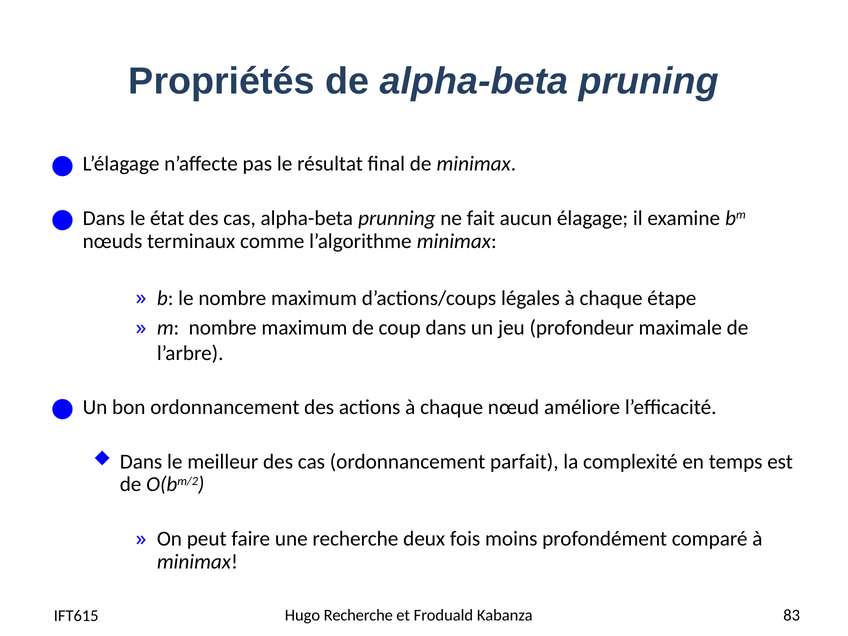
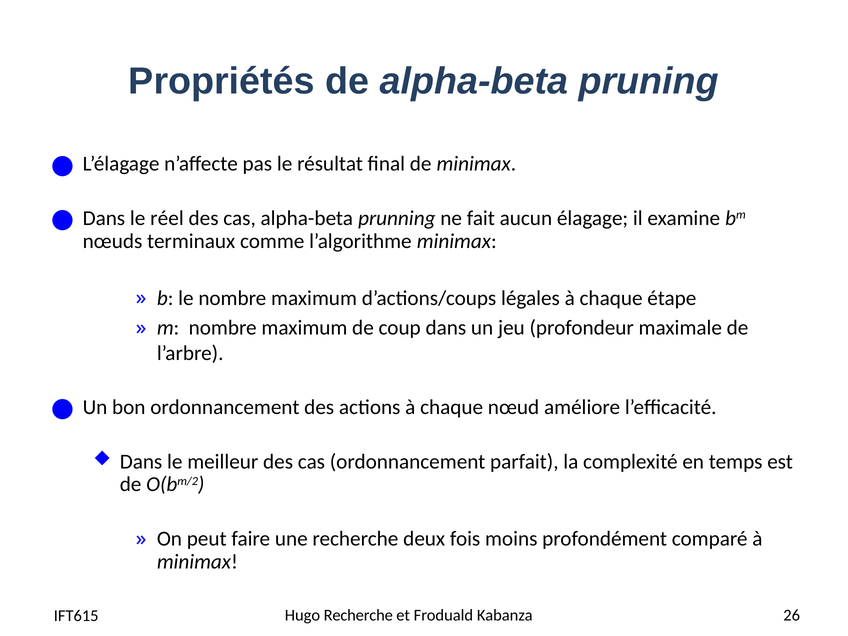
état: état -> réel (167, 218)
83: 83 -> 26 (792, 615)
